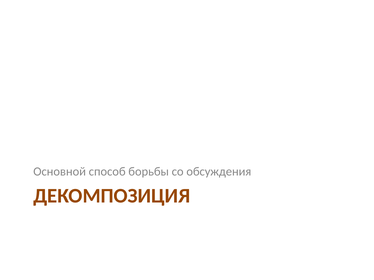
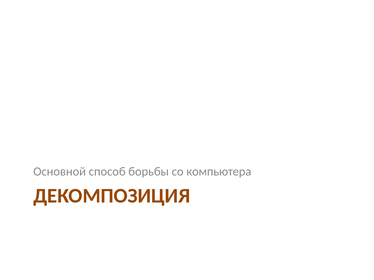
обсуждения: обсуждения -> компьютера (219, 172)
